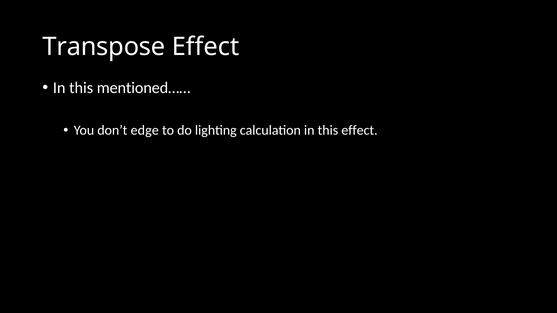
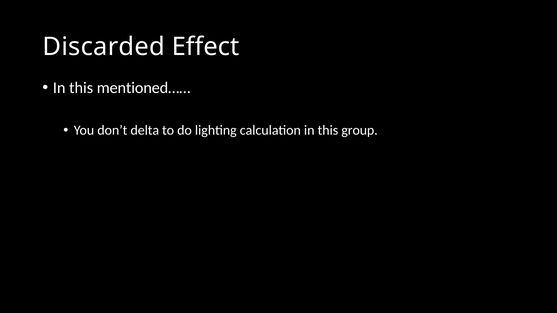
Transpose: Transpose -> Discarded (104, 47)
edge: edge -> delta (145, 130)
this effect: effect -> group (360, 130)
